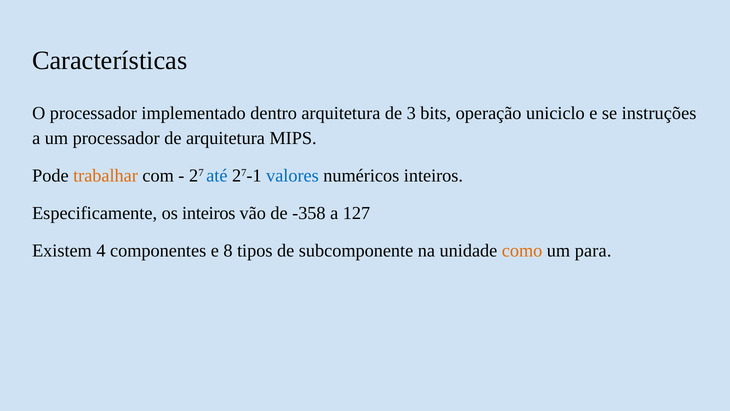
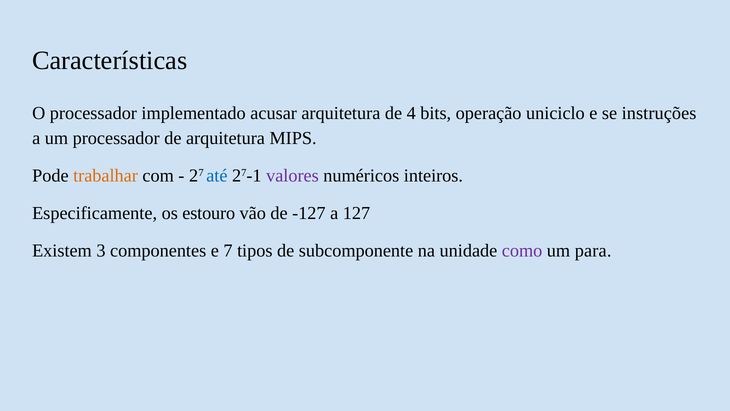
dentro: dentro -> acusar (274, 113)
3: 3 -> 4 (411, 113)
valores colour: blue -> purple (292, 176)
os inteiros: inteiros -> estouro (209, 213)
-358: -358 -> -127 (309, 213)
4: 4 -> 3 (101, 250)
8: 8 -> 7 (228, 250)
como colour: orange -> purple (522, 250)
